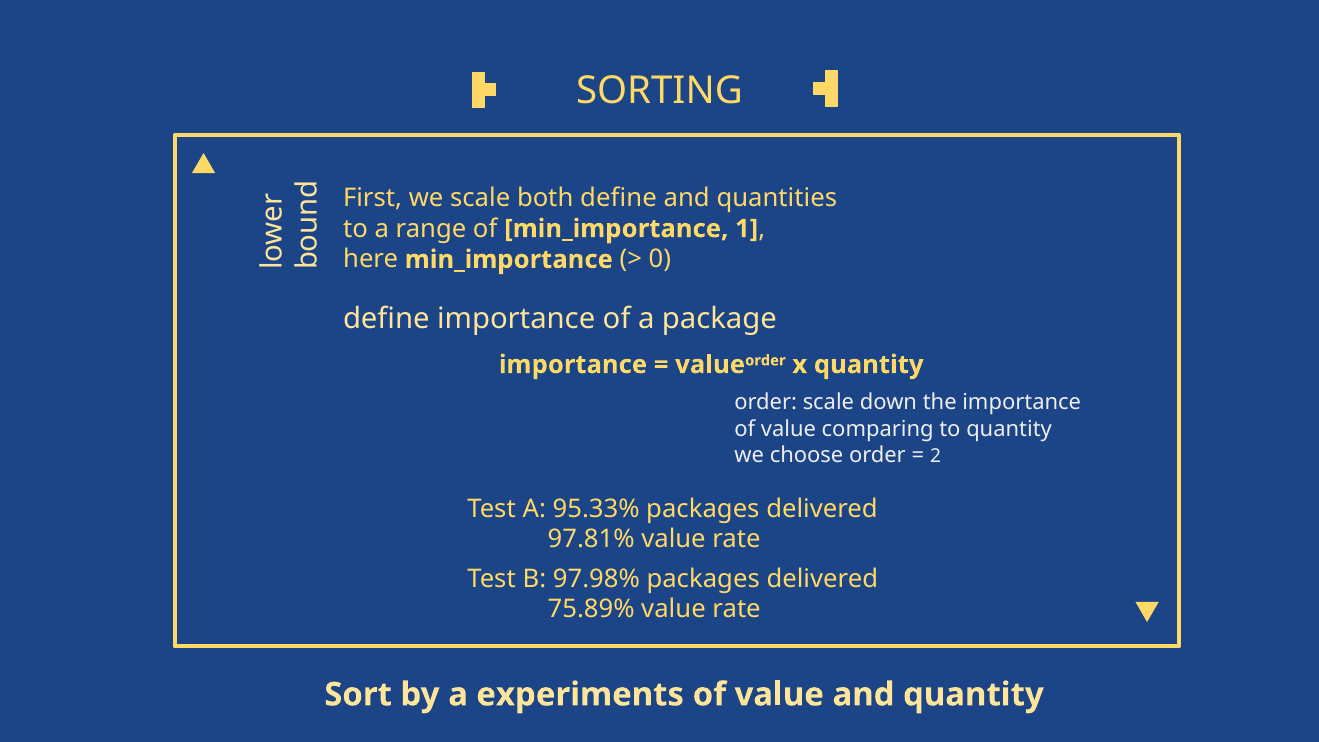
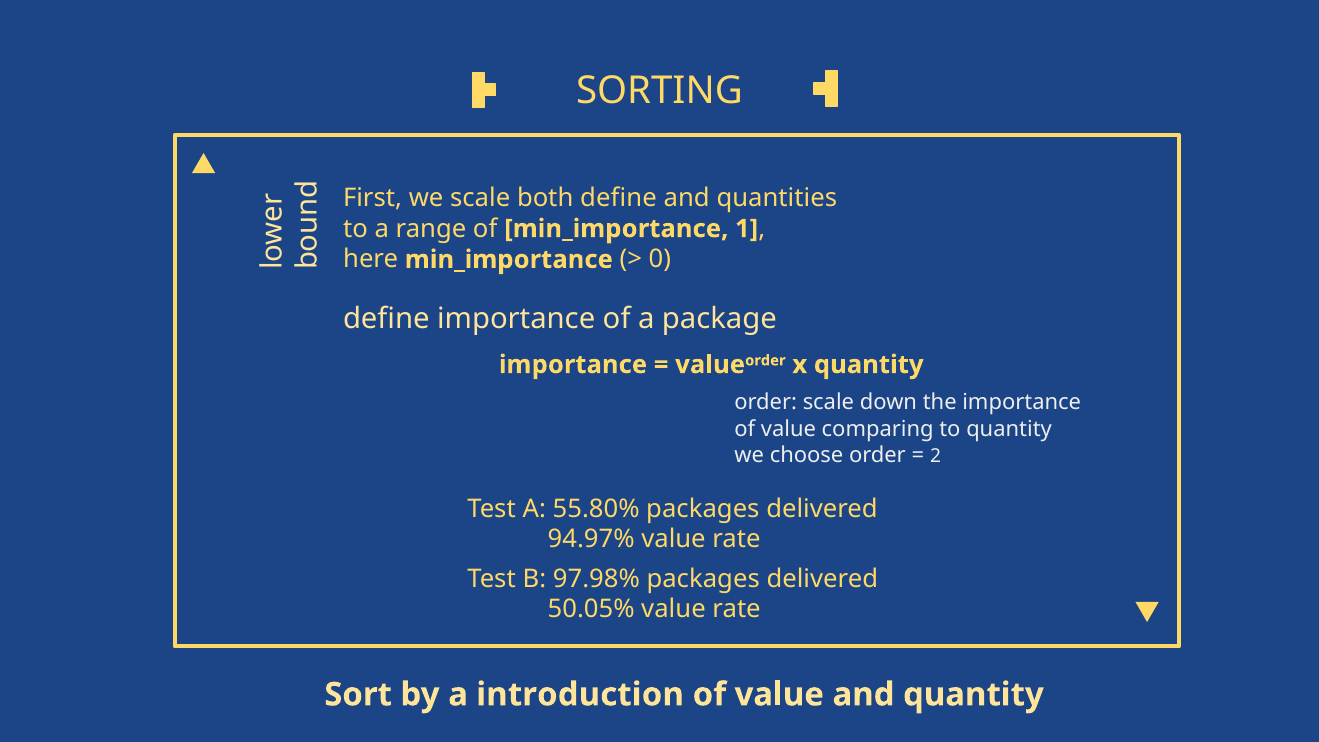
95.33%: 95.33% -> 55.80% (596, 509)
97.81%: 97.81% -> 94.97% (591, 539)
75.89%: 75.89% -> 50.05% (591, 609)
experiments: experiments -> introduction (580, 695)
